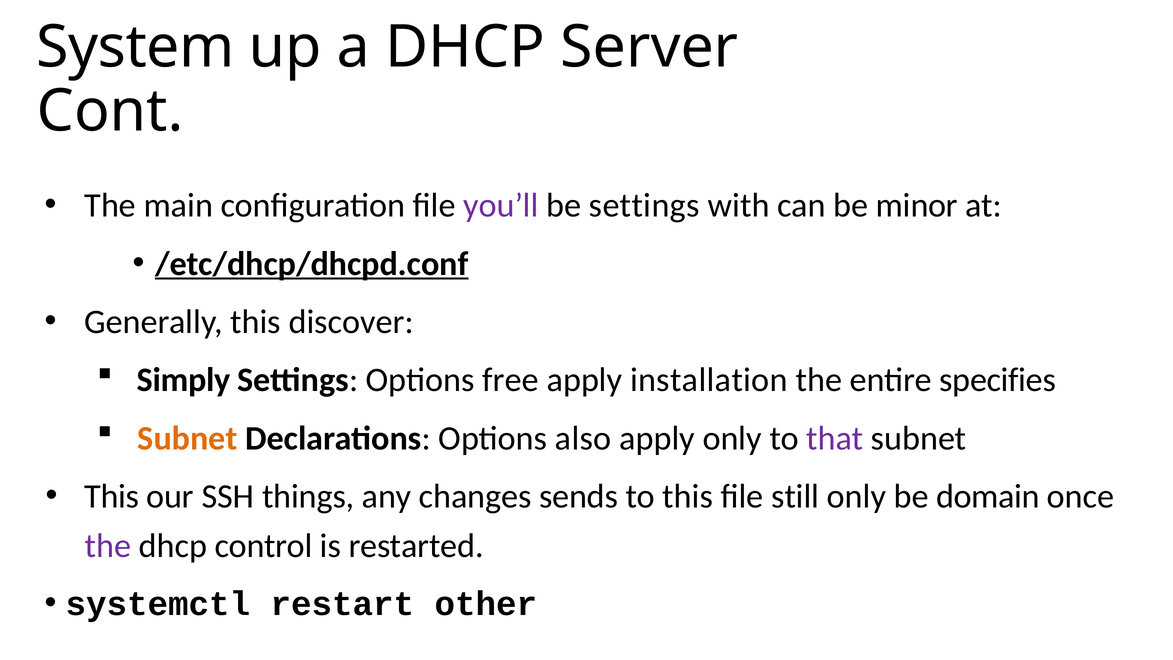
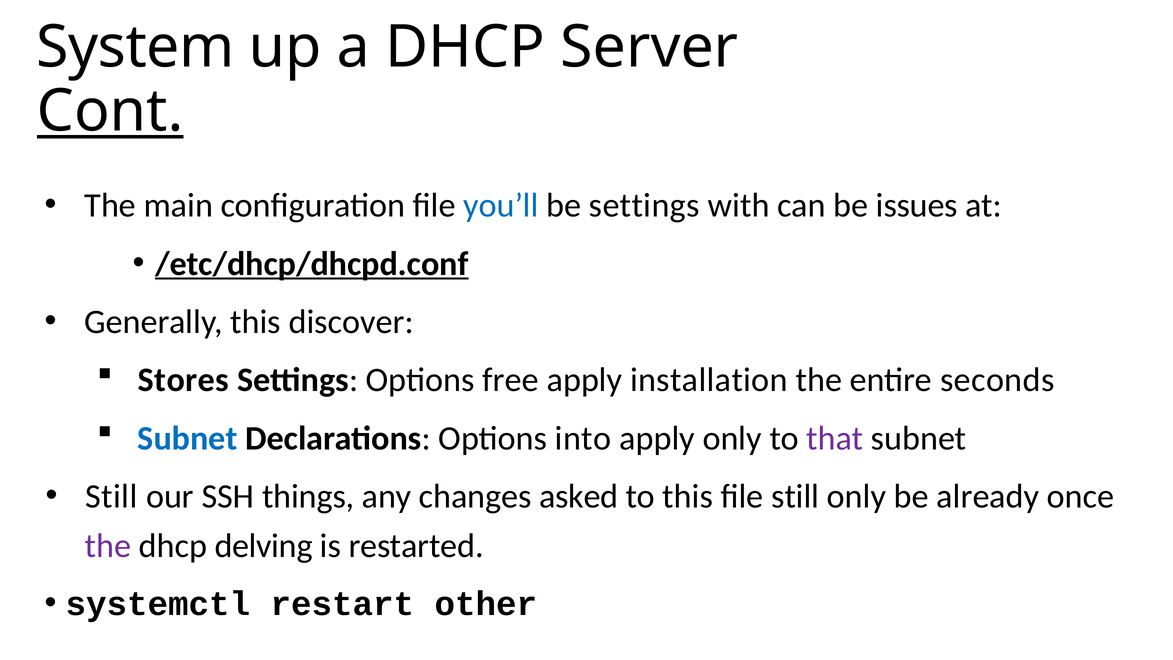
Cont underline: none -> present (110, 111)
you’ll colour: purple -> blue (501, 206)
minor: minor -> issues (917, 206)
Simply: Simply -> Stores (183, 380)
specifies: specifies -> seconds (997, 380)
Subnet colour: orange -> blue (187, 438)
also: also -> into (583, 438)
This: This -> Still (111, 496)
sends: sends -> asked (579, 496)
domain: domain -> already (988, 496)
control: control -> delving (264, 546)
